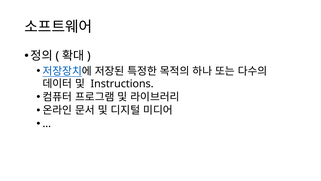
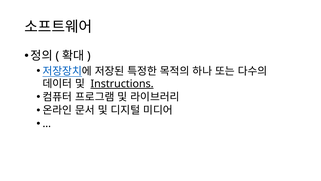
Instructions underline: none -> present (122, 84)
